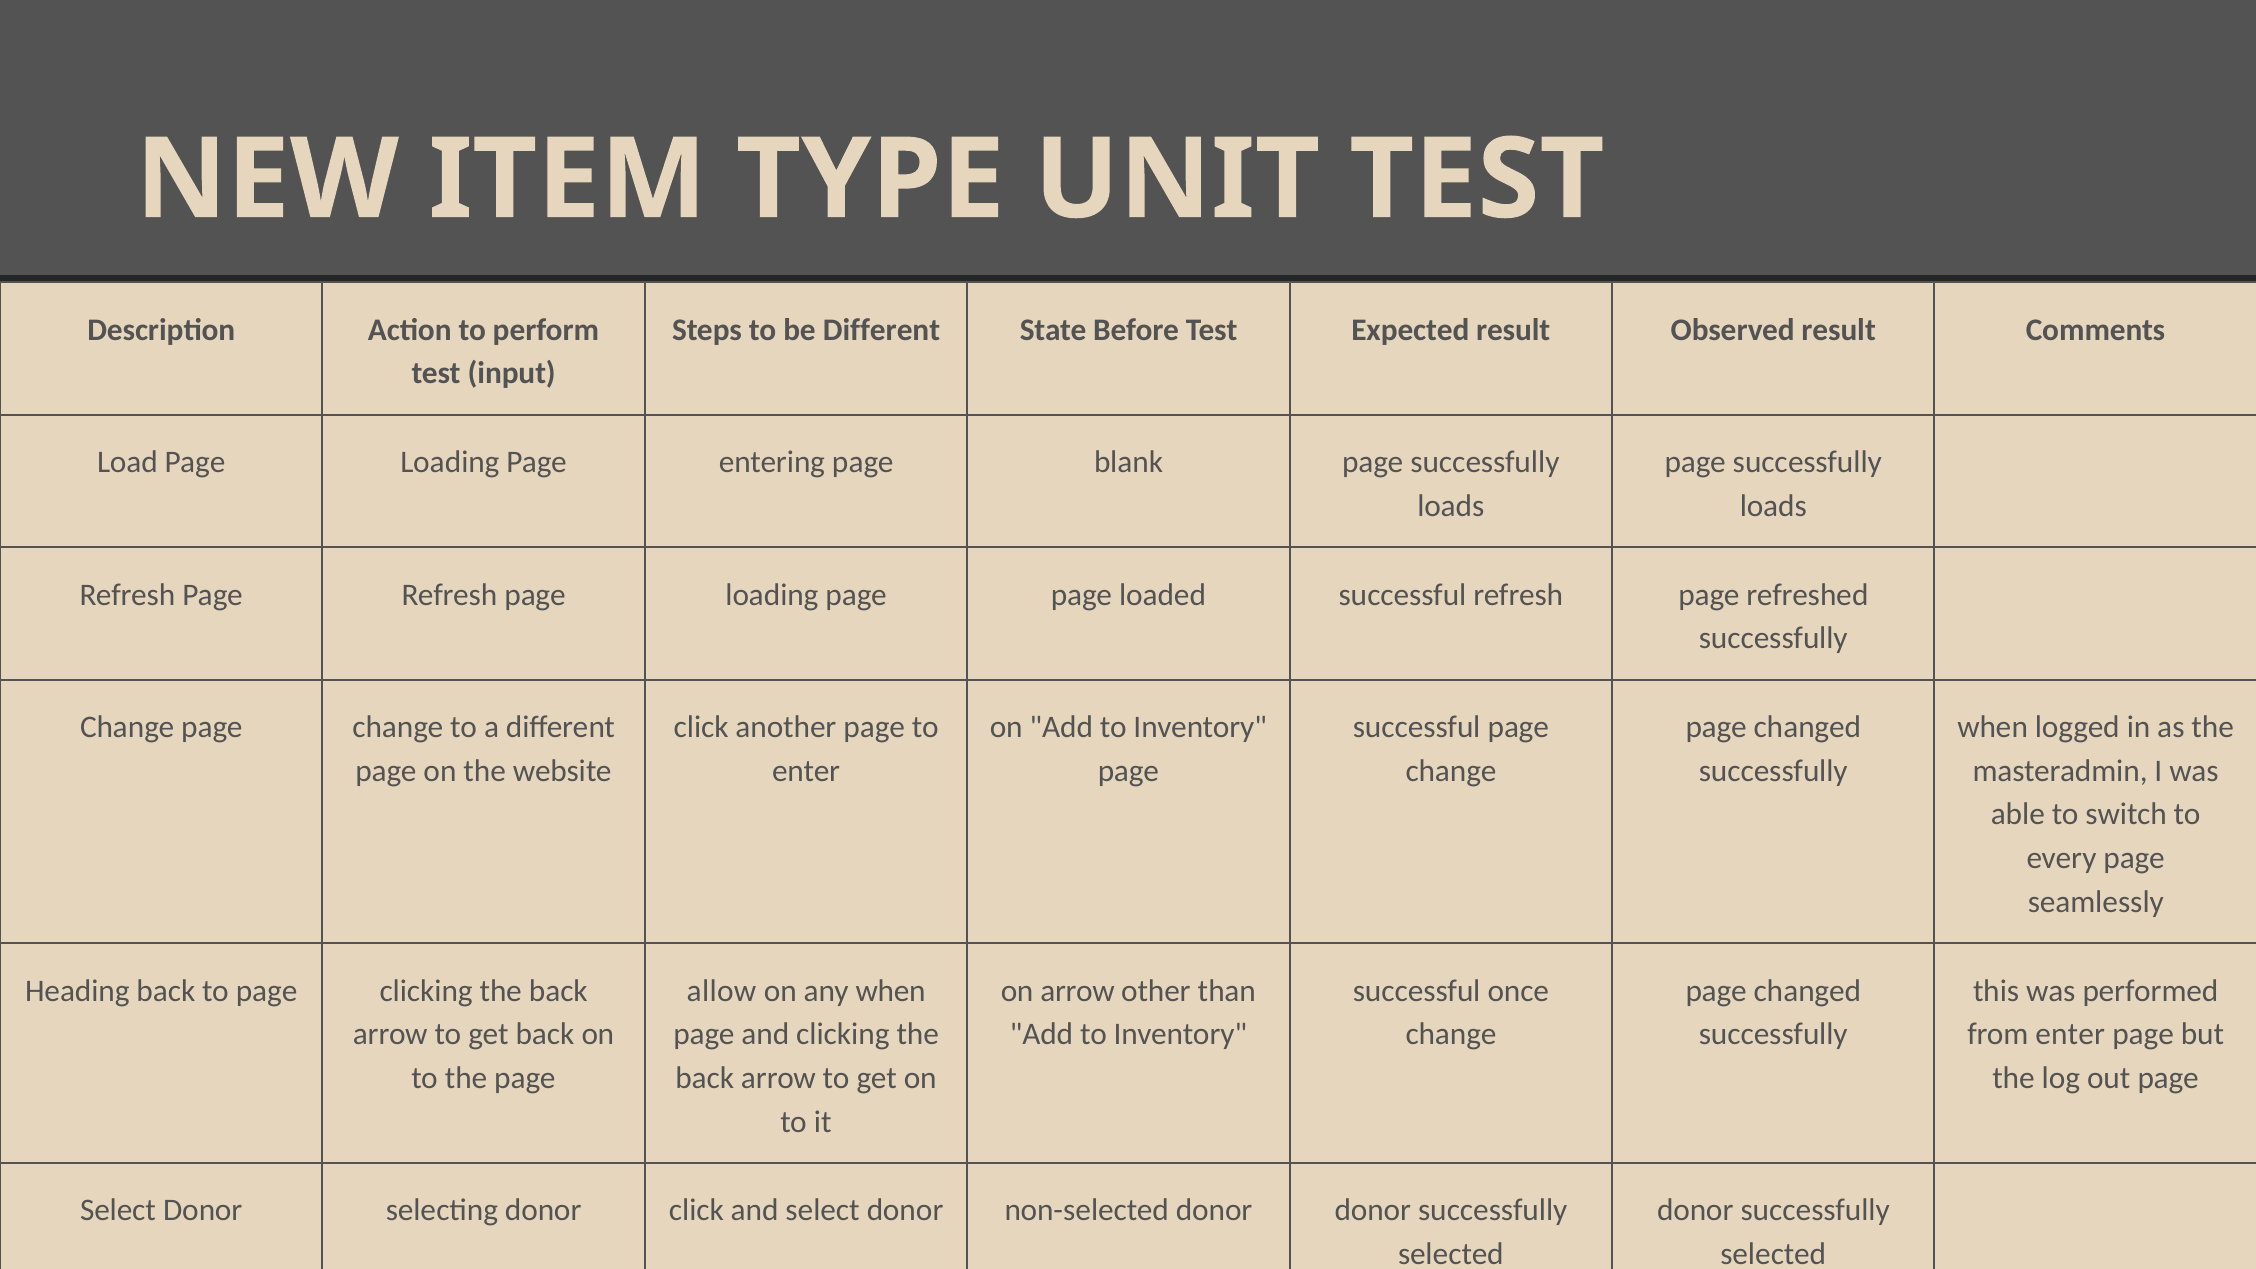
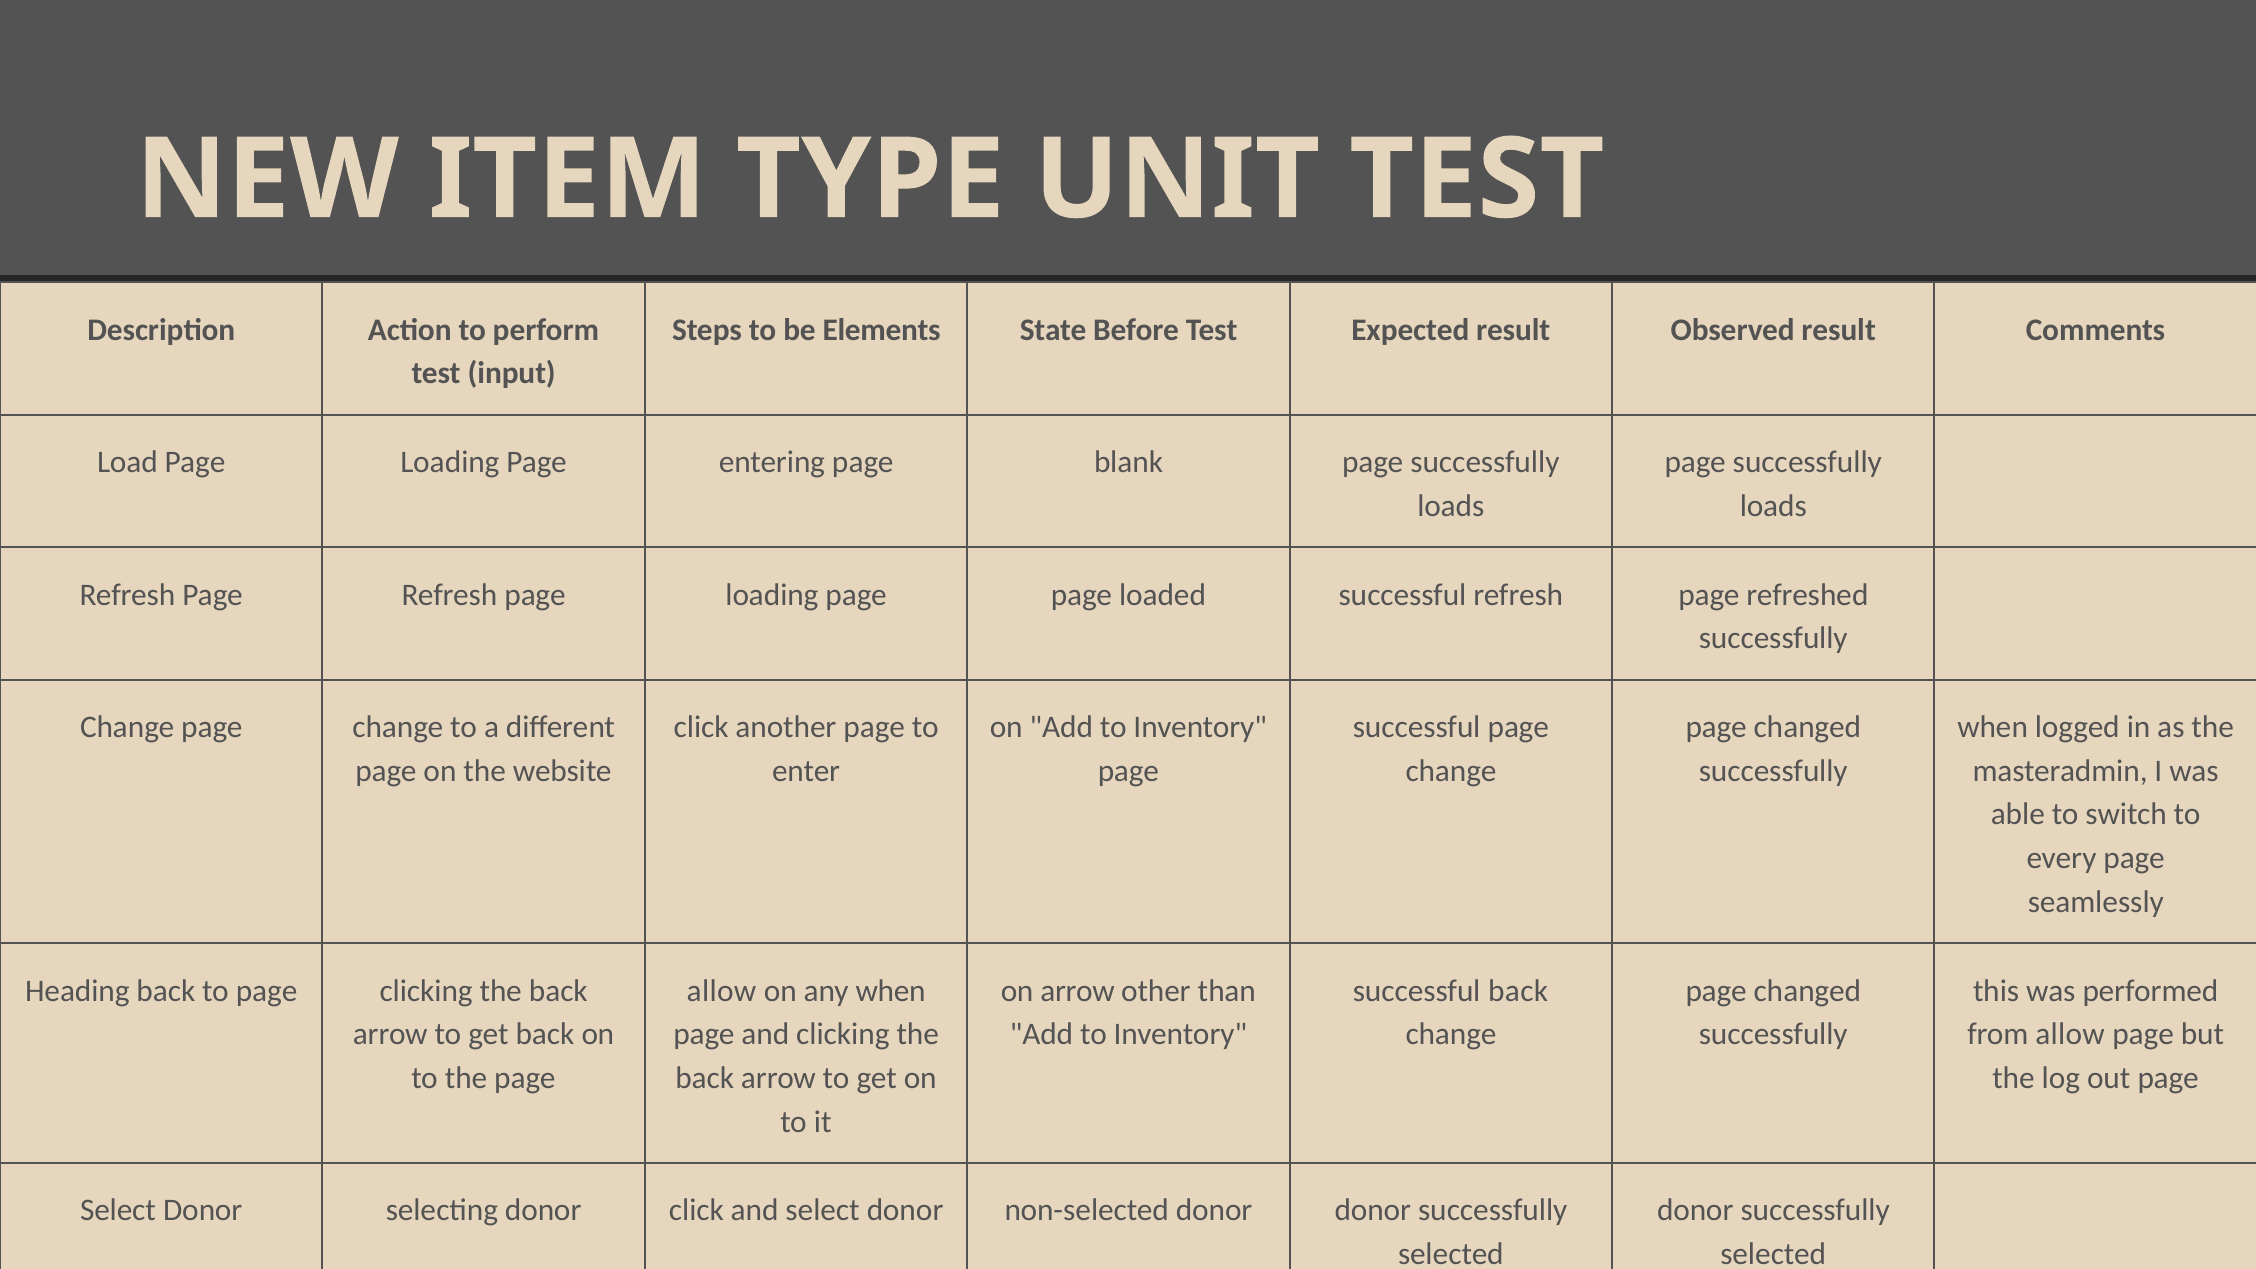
be Different: Different -> Elements (882, 330)
successful once: once -> back (1518, 991)
from enter: enter -> allow (2070, 1034)
